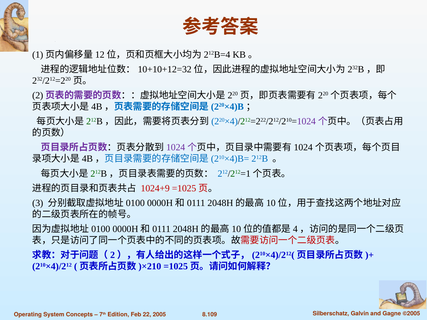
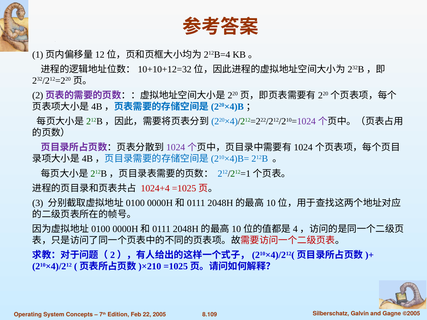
1024+9: 1024+9 -> 1024+4 (155, 188)
